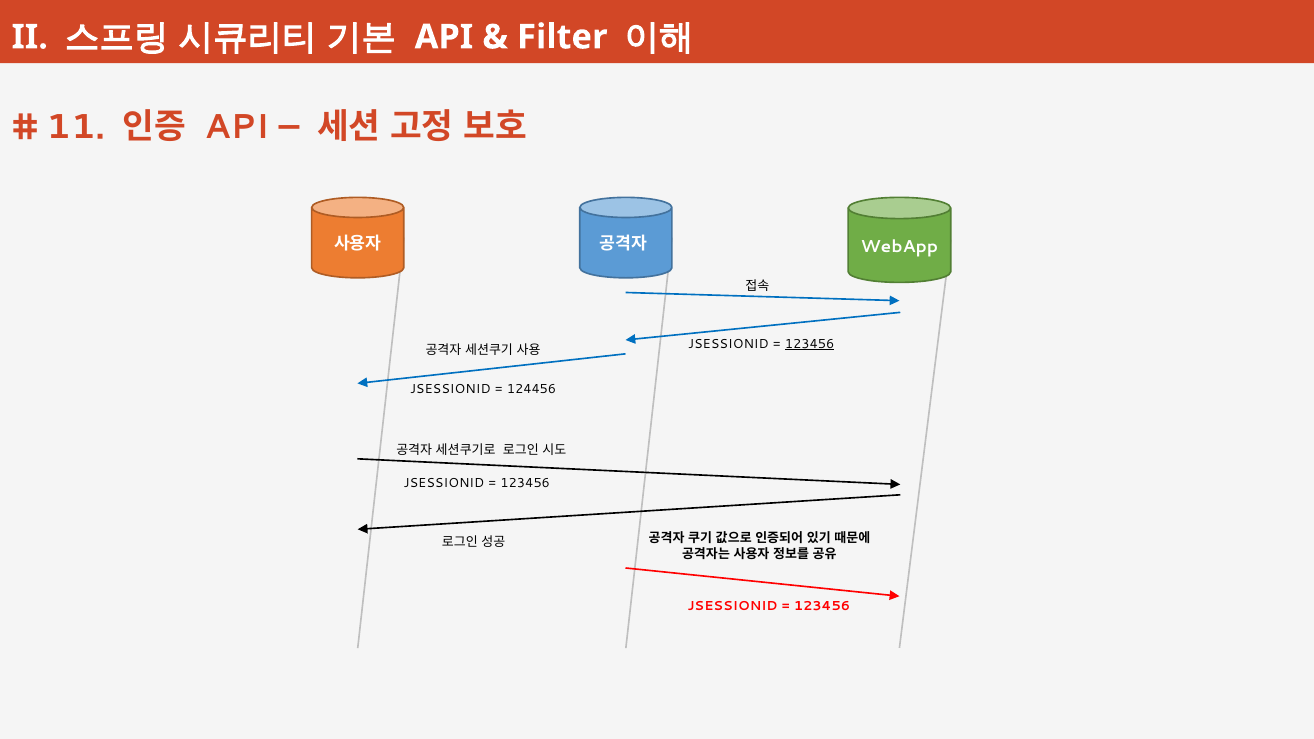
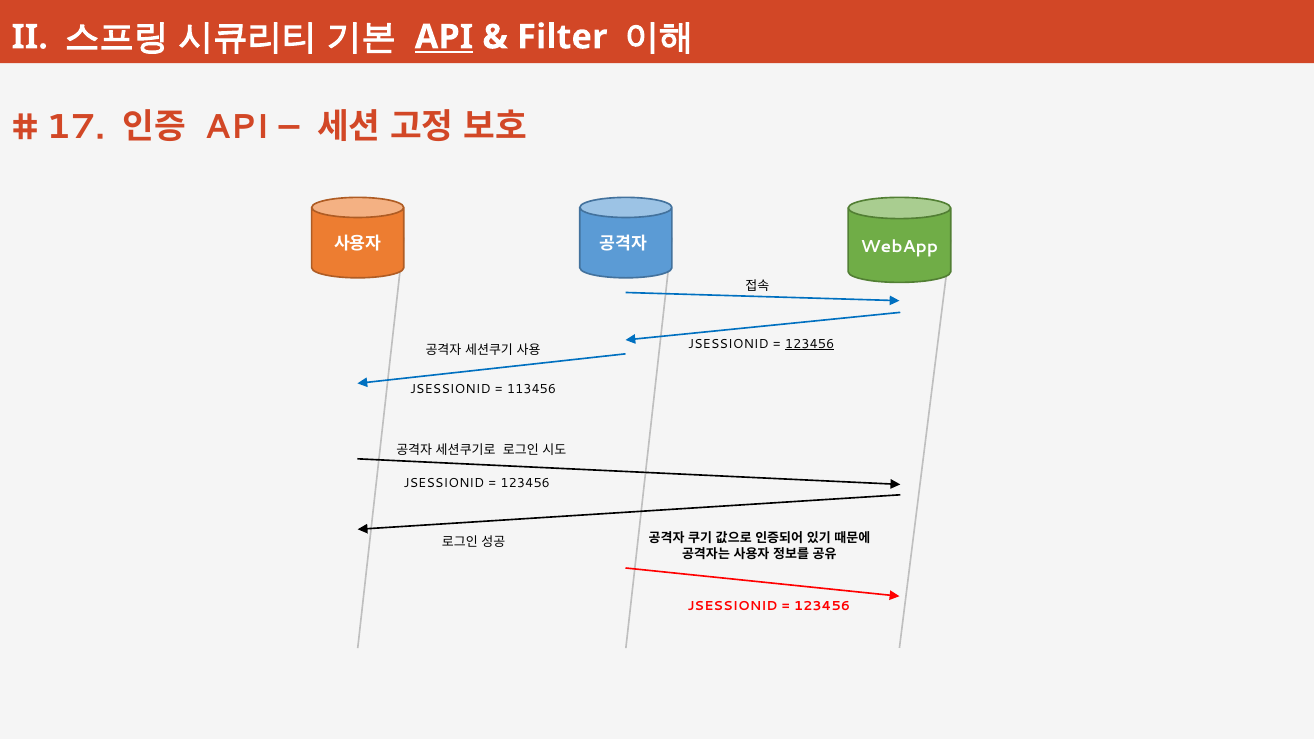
API underline: none -> present (444, 37)
11: 11 -> 17 (76, 127)
124456: 124456 -> 113456 (532, 389)
